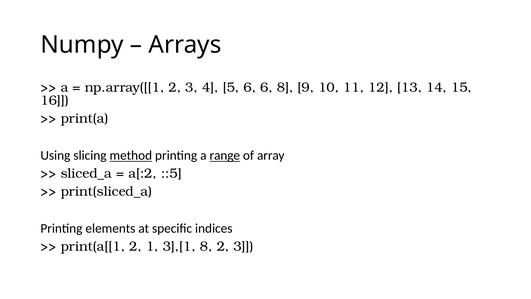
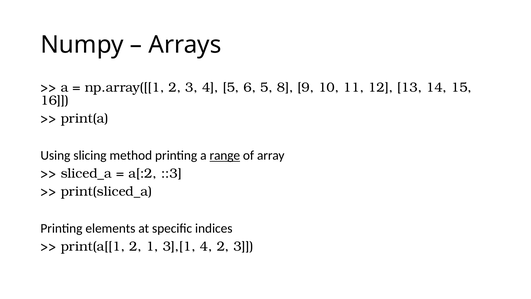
6 6: 6 -> 5 (266, 87)
method underline: present -> none (131, 155)
::5: ::5 -> ::3 (171, 173)
3],[1 8: 8 -> 4 (206, 246)
